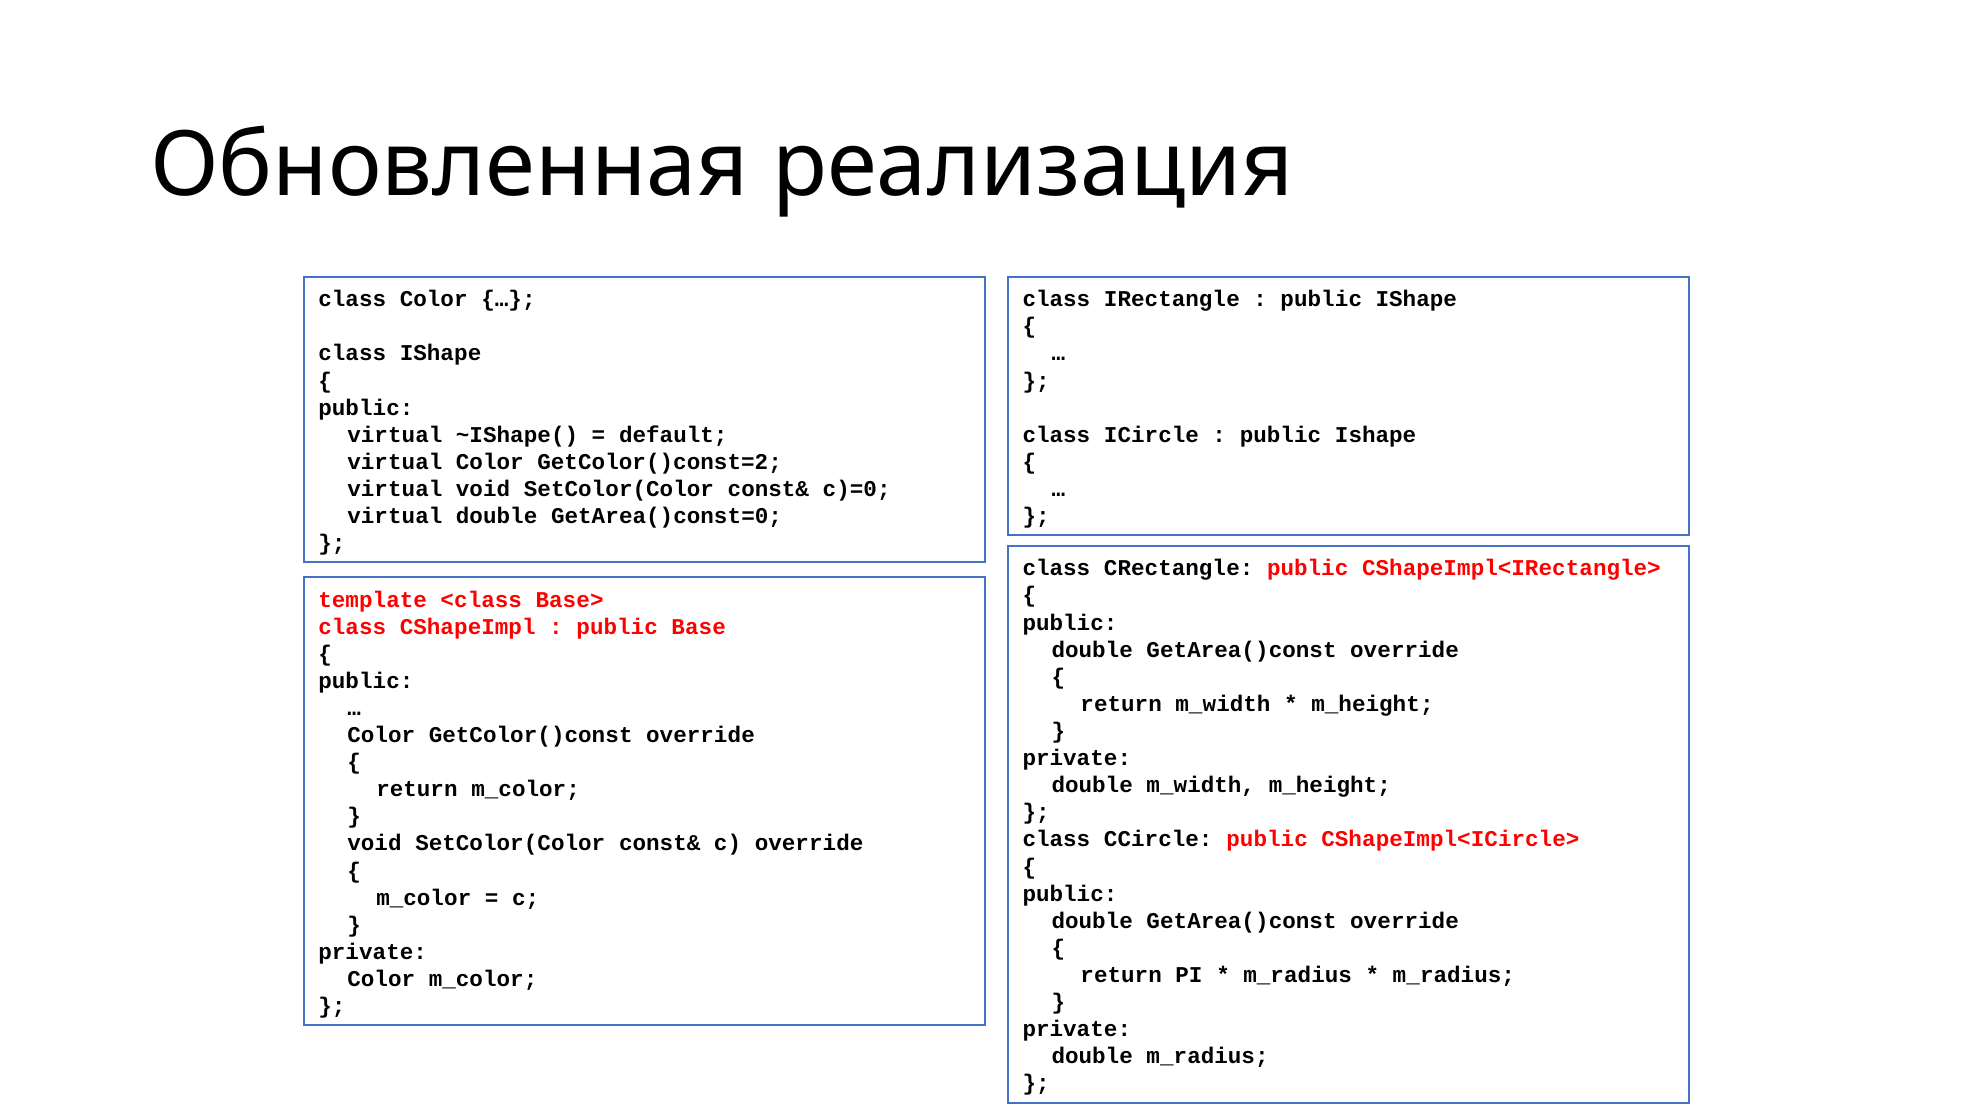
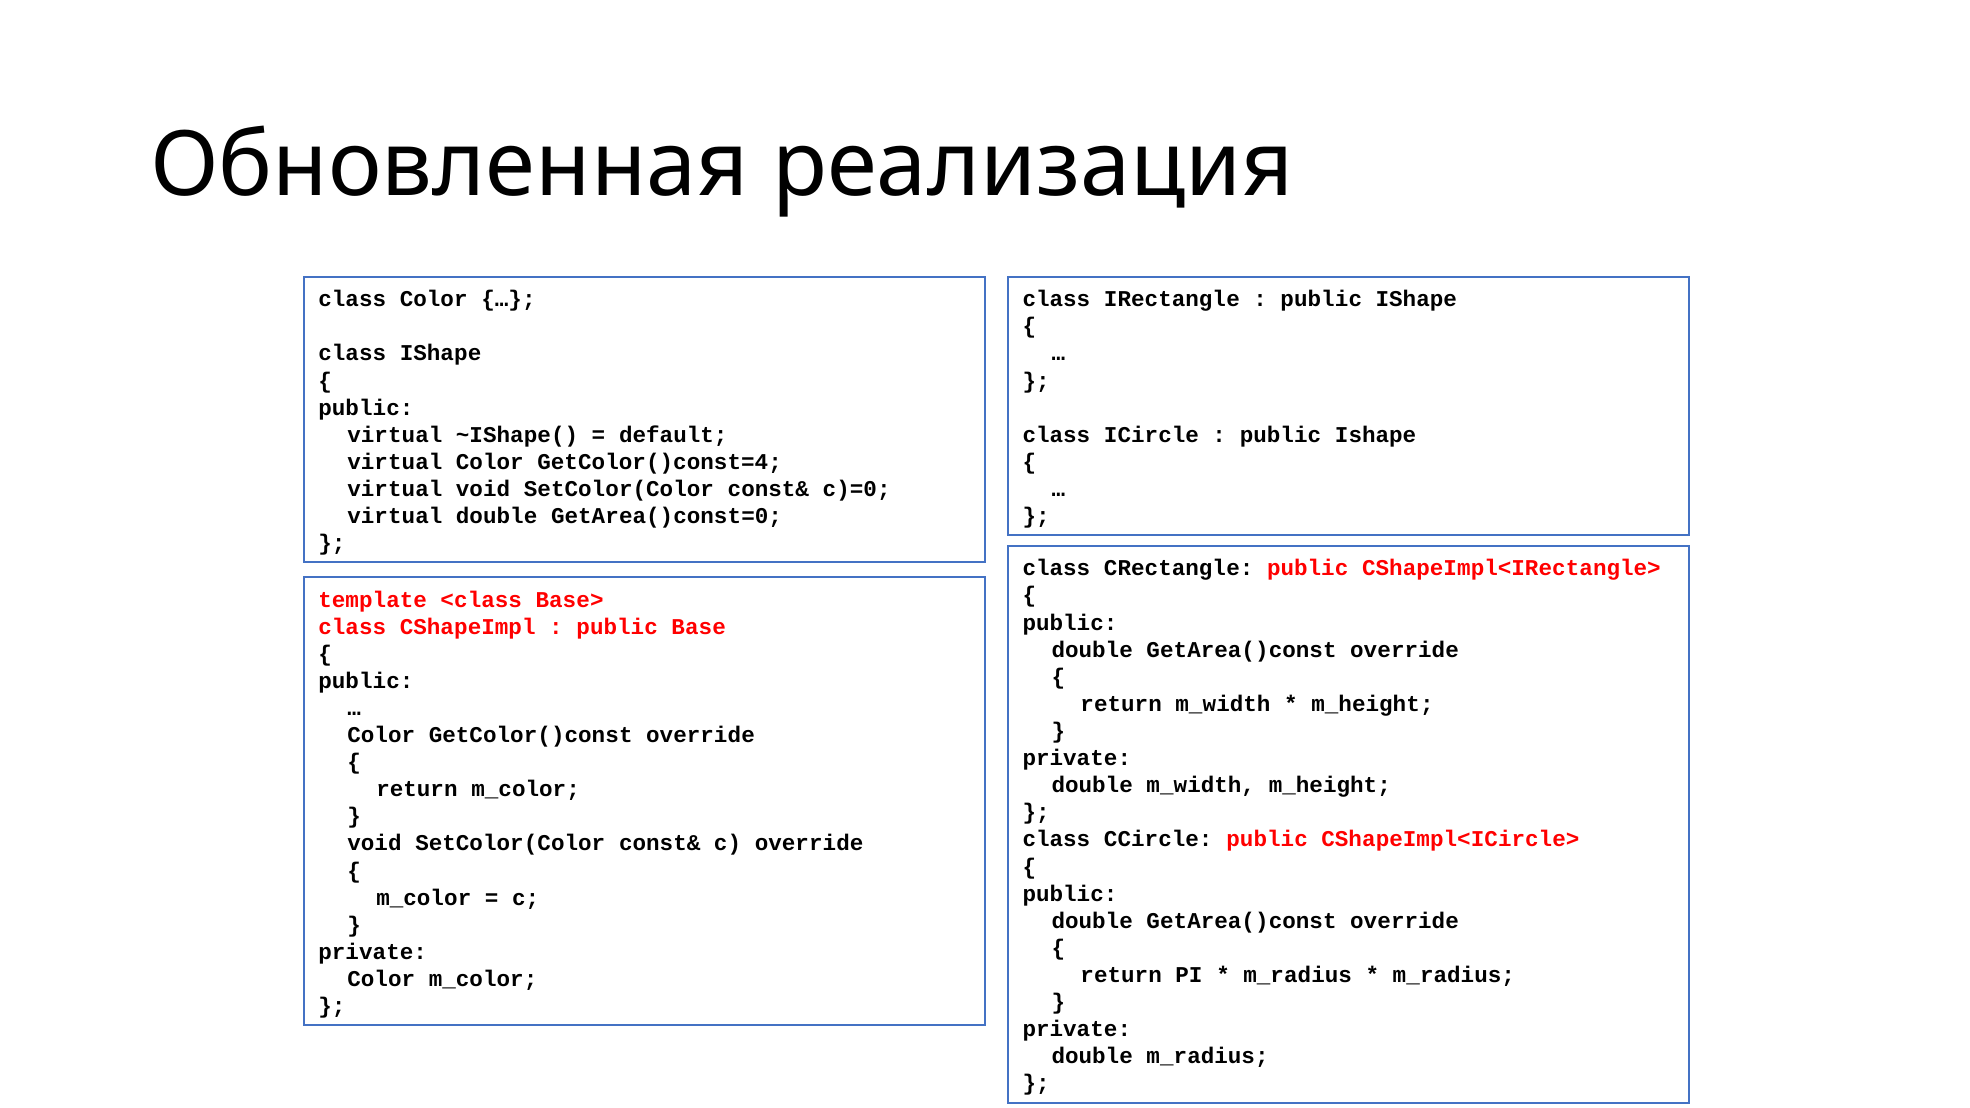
GetColor()const=2: GetColor()const=2 -> GetColor()const=4 (660, 462)
